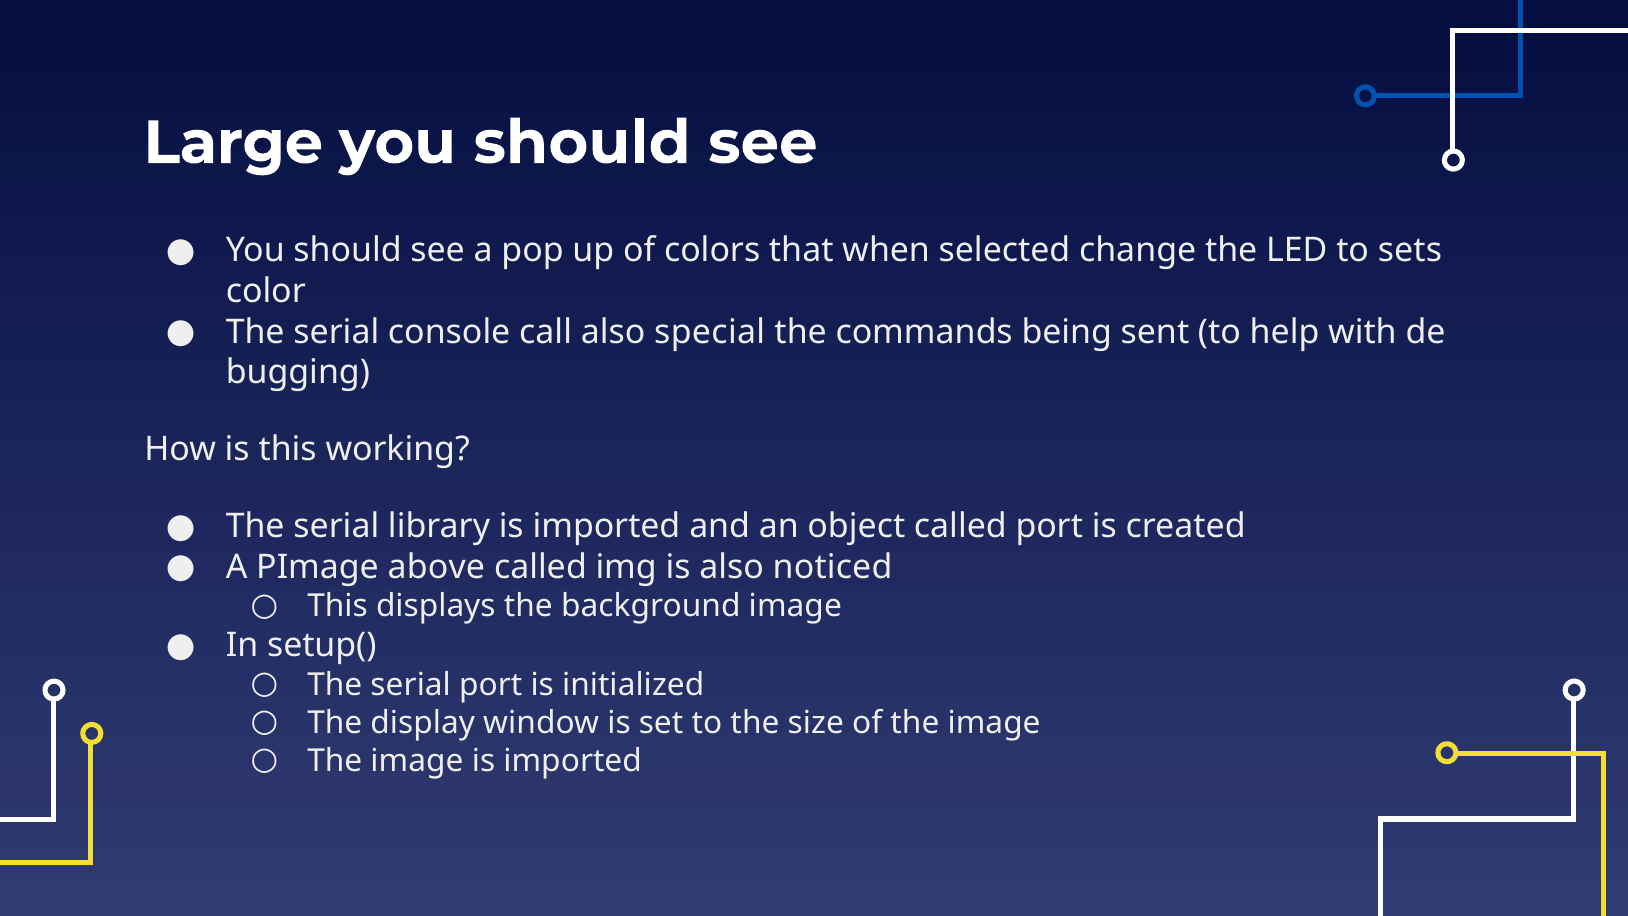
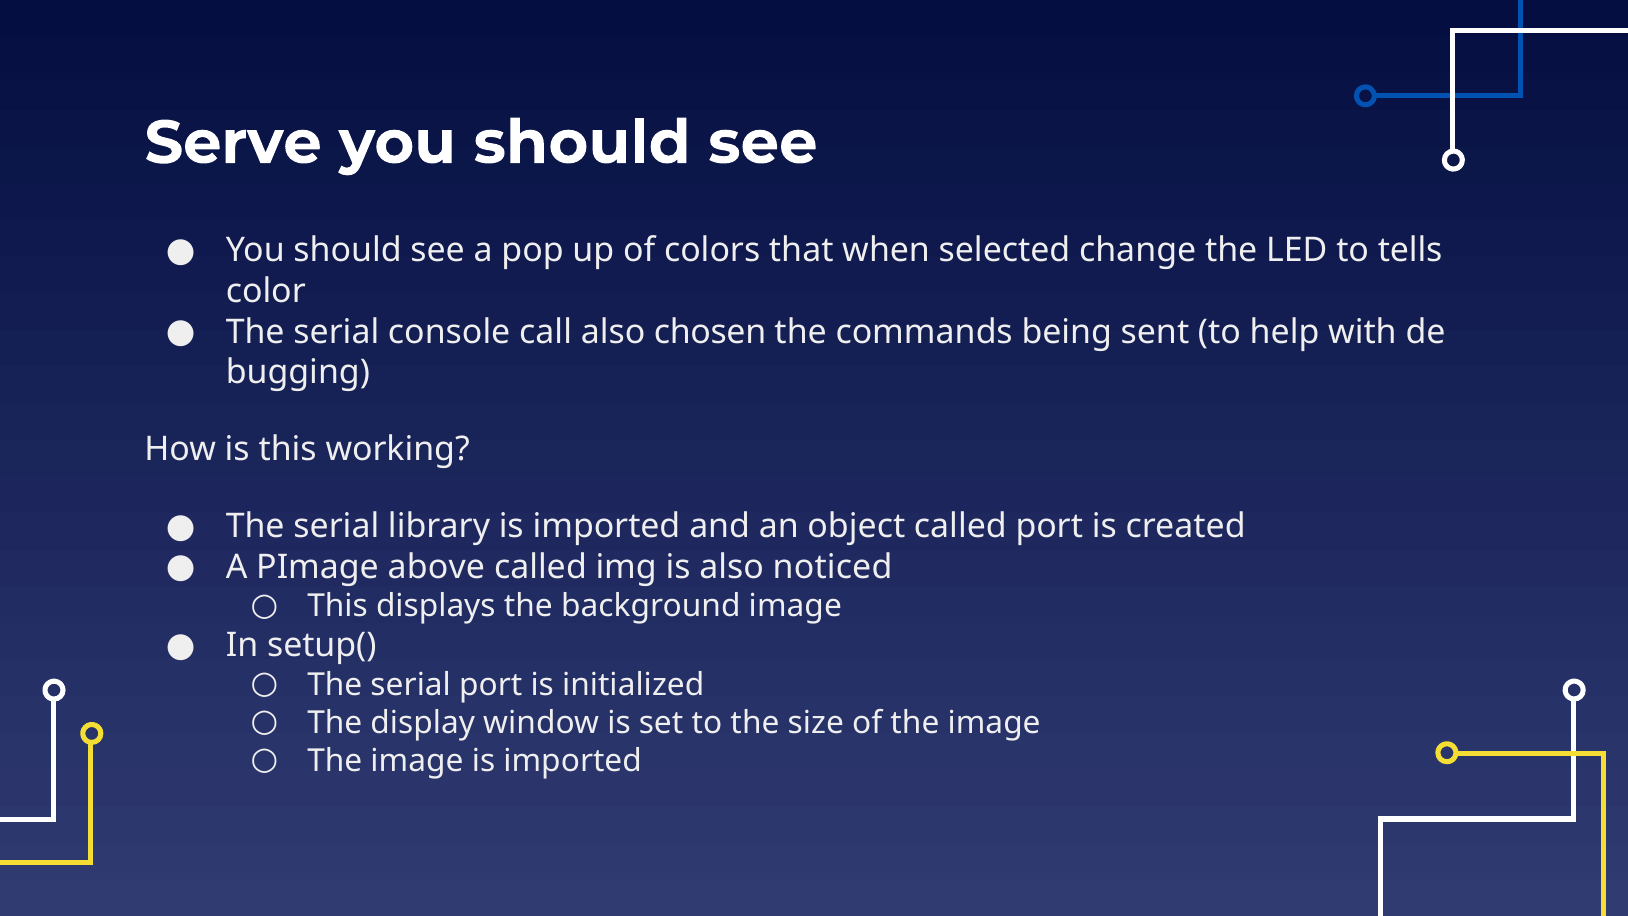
Large: Large -> Serve (233, 143)
sets: sets -> tells (1410, 250)
special: special -> chosen (710, 332)
